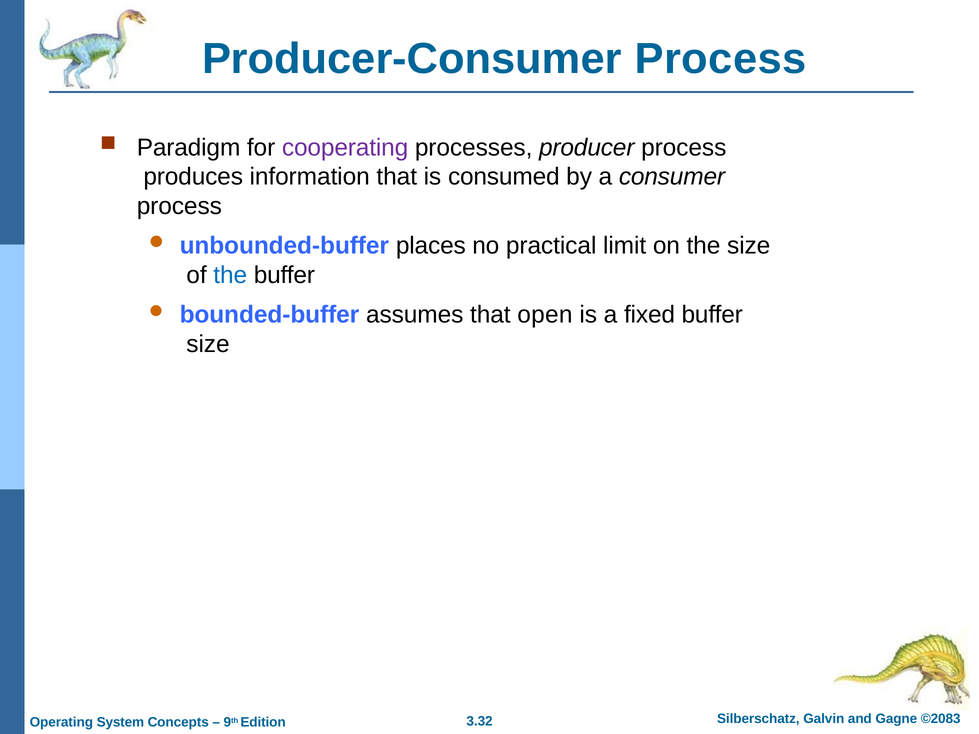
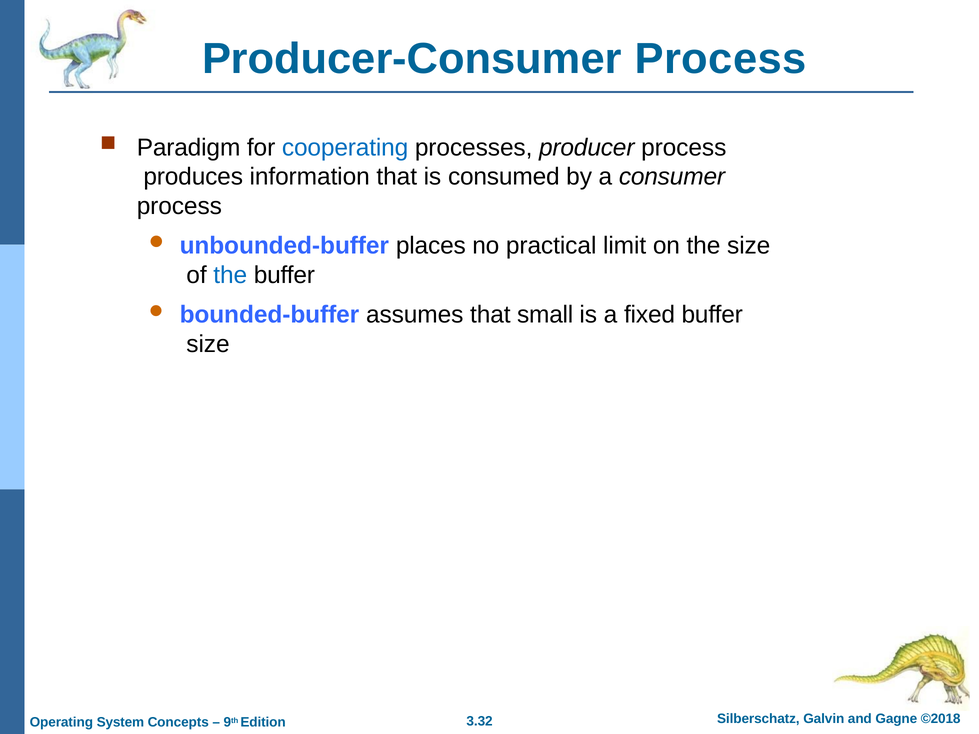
cooperating colour: purple -> blue (345, 148)
open: open -> small (545, 315)
©2083: ©2083 -> ©2018 (941, 719)
